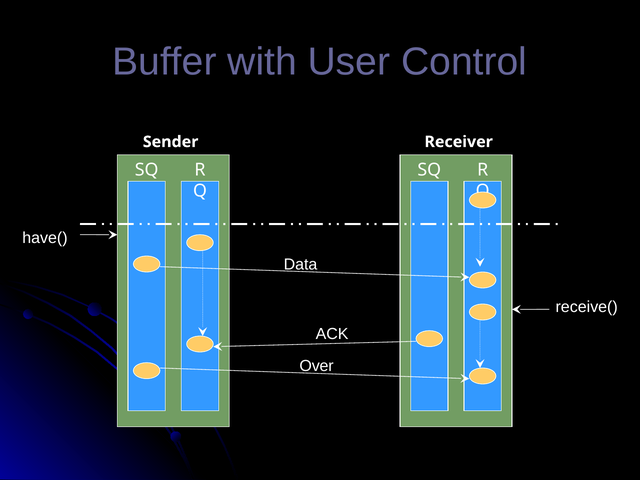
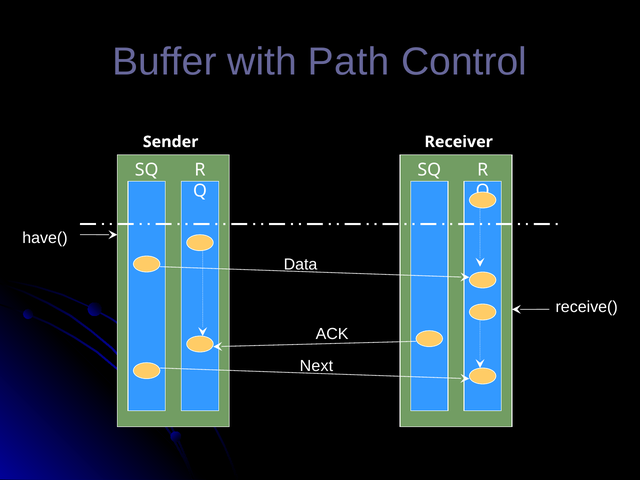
User: User -> Path (349, 62)
Over: Over -> Next (316, 366)
